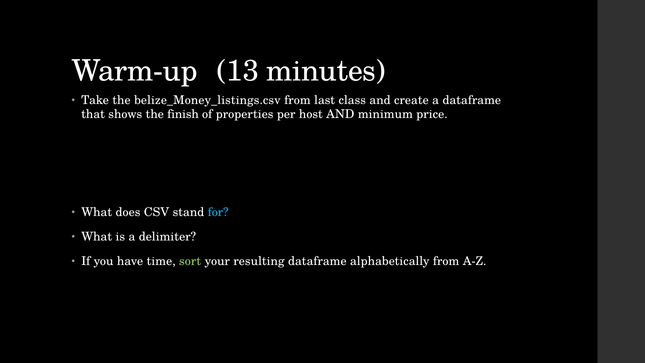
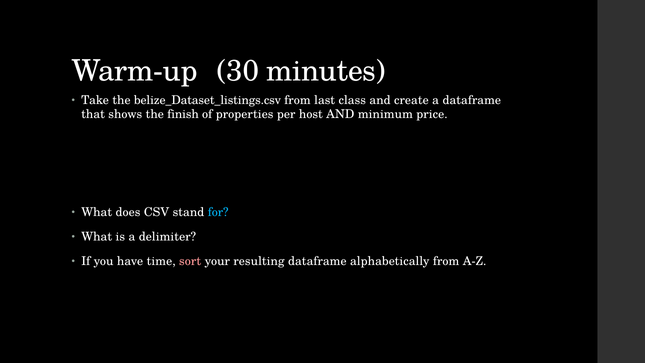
13: 13 -> 30 (238, 71)
belize_Money_listings.csv: belize_Money_listings.csv -> belize_Dataset_listings.csv (208, 100)
sort colour: light green -> pink (190, 261)
